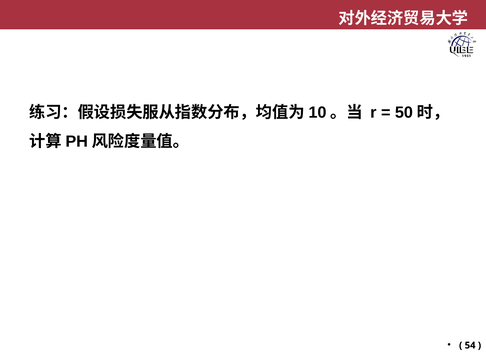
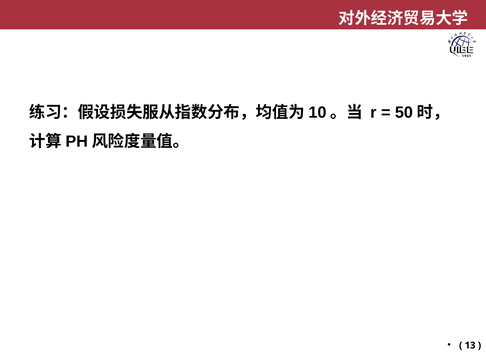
54: 54 -> 13 (470, 346)
